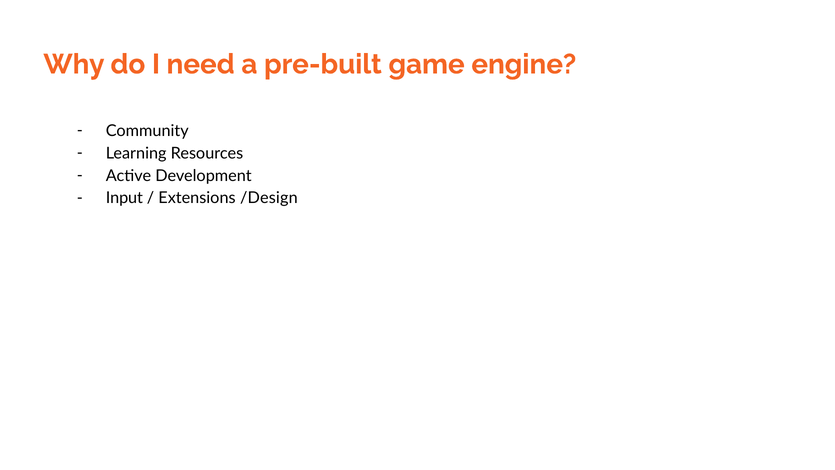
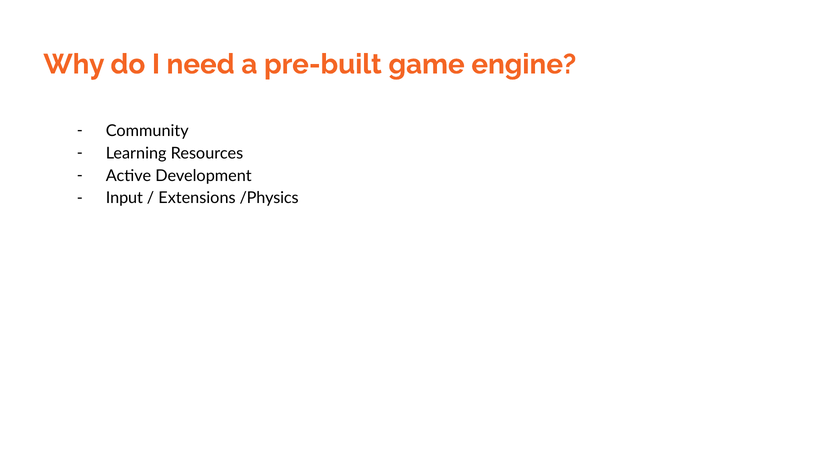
/Design: /Design -> /Physics (269, 198)
